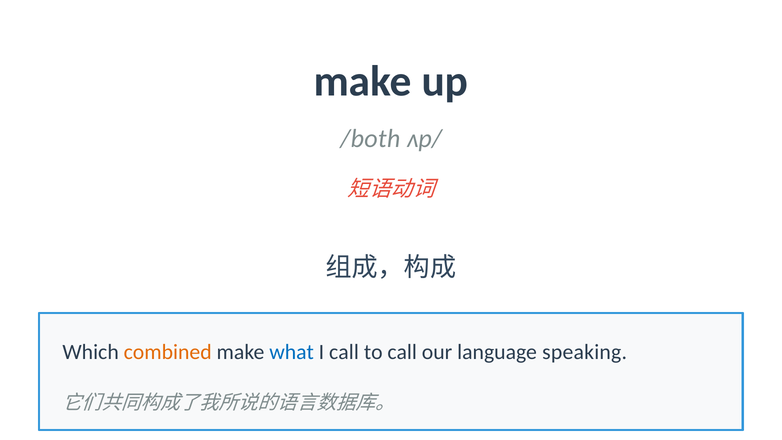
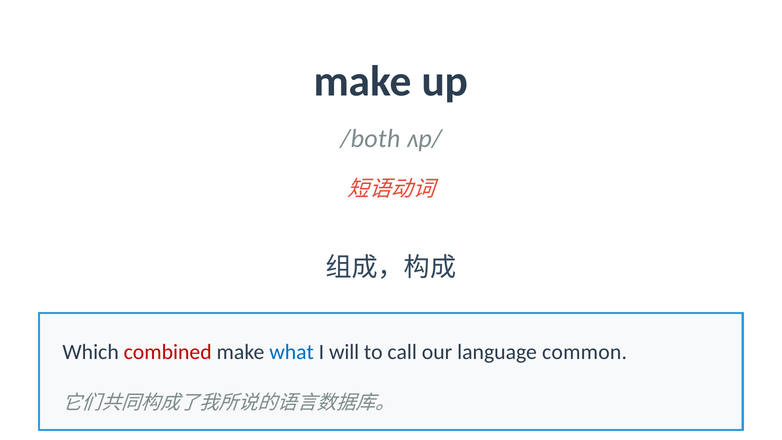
combined colour: orange -> red (168, 352)
I call: call -> will (344, 352)
speaking: speaking -> common (585, 352)
